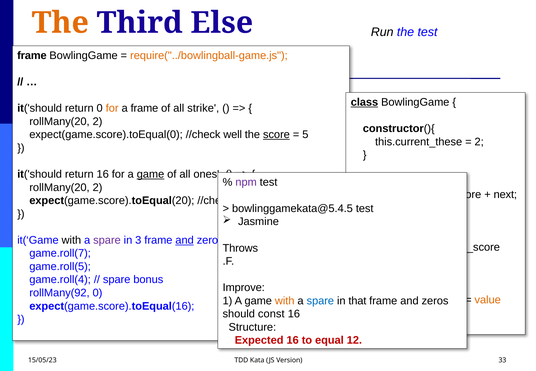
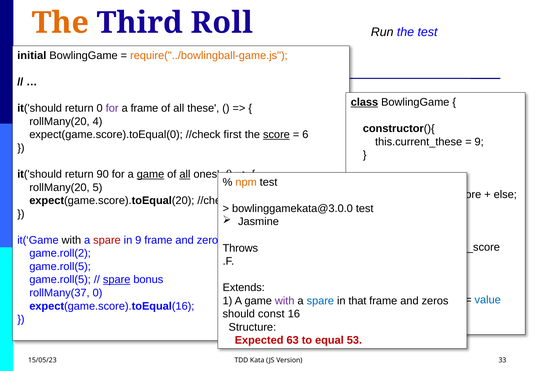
Else: Else -> Roll (222, 23)
frame: frame -> initial (32, 56)
for colour: orange -> purple (112, 108)
strike: strike -> these (203, 108)
2: 2 -> 4 (98, 121)
well: well -> first (233, 135)
5: 5 -> 6 (305, 135)
2: 2 -> 9 (479, 142)
16: 16 -> 90 (103, 174)
all underline: none -> present (185, 174)
npm colour: purple -> orange (246, 182)
2: 2 -> 5 (98, 187)
next: next -> else (505, 195)
bowlinggamekata@5.4.5: bowlinggamekata@5.4.5 -> bowlinggamekata@3.0.0 (292, 209)
spare colour: purple -> red (107, 240)
in 3: 3 -> 9 (138, 240)
and underline: present -> none (185, 240)
game.roll(7: game.roll(7 -> game.roll(2 (60, 253)
game.roll(4: game.roll(4 -> game.roll(5 (60, 280)
spare underline: none -> present (117, 280)
Improve: Improve -> Extends (244, 288)
rollMany(92: rollMany(92 -> rollMany(37 (59, 293)
value colour: orange -> blue (488, 300)
with colour: orange -> purple (285, 301)
Expected 16: 16 -> 63 (293, 340)
12: 12 -> 53 (354, 340)
